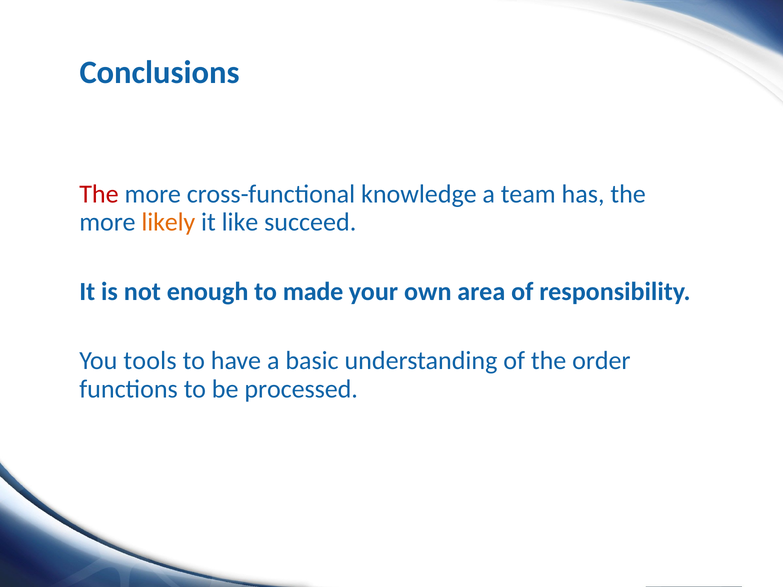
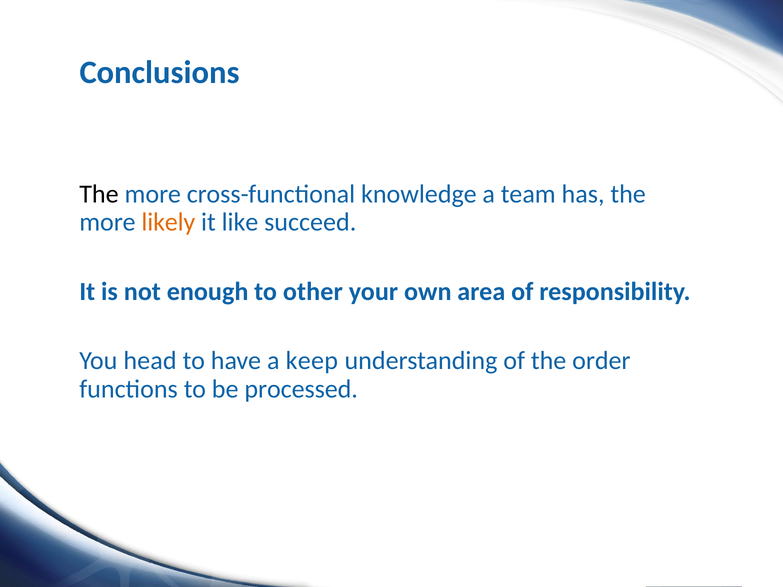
The colour: red -> black (99, 194)
made: made -> other (313, 292)
tools: tools -> head (150, 361)
basic: basic -> keep (312, 361)
